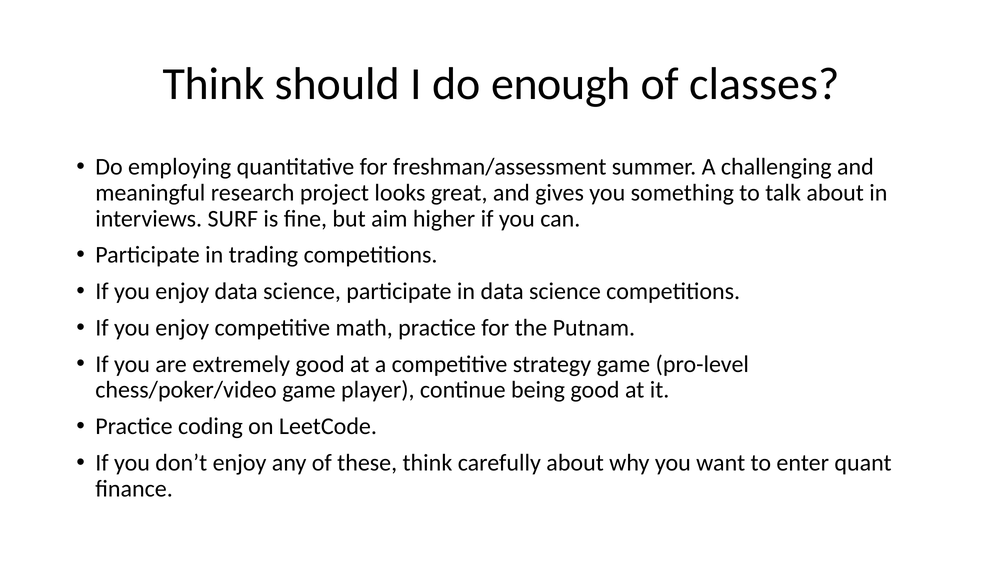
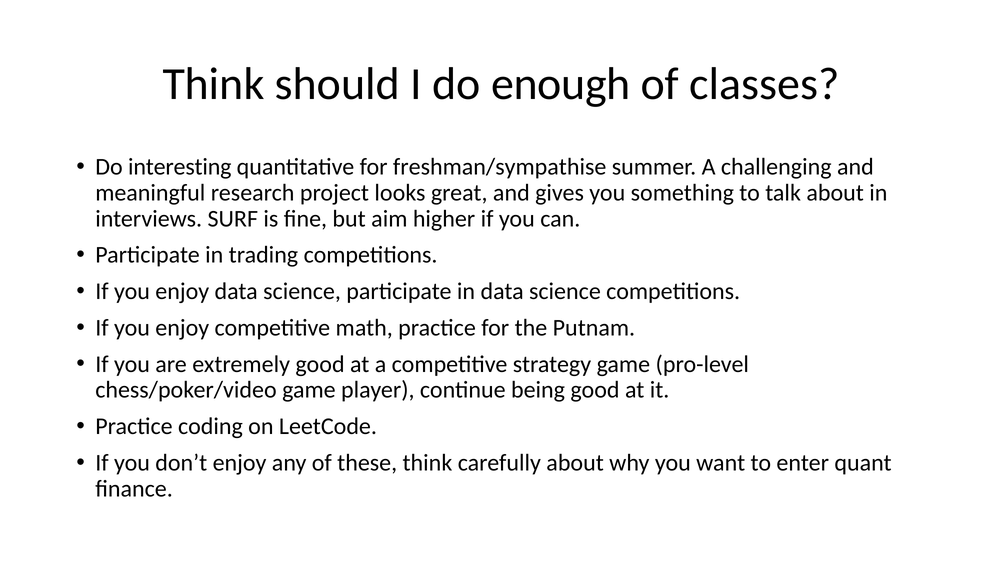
employing: employing -> interesting (180, 167)
freshman/assessment: freshman/assessment -> freshman/sympathise (500, 167)
